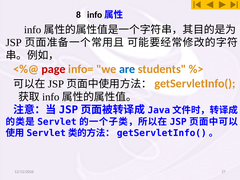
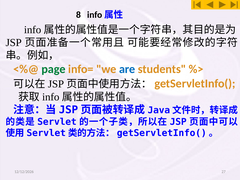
page colour: red -> green (54, 69)
